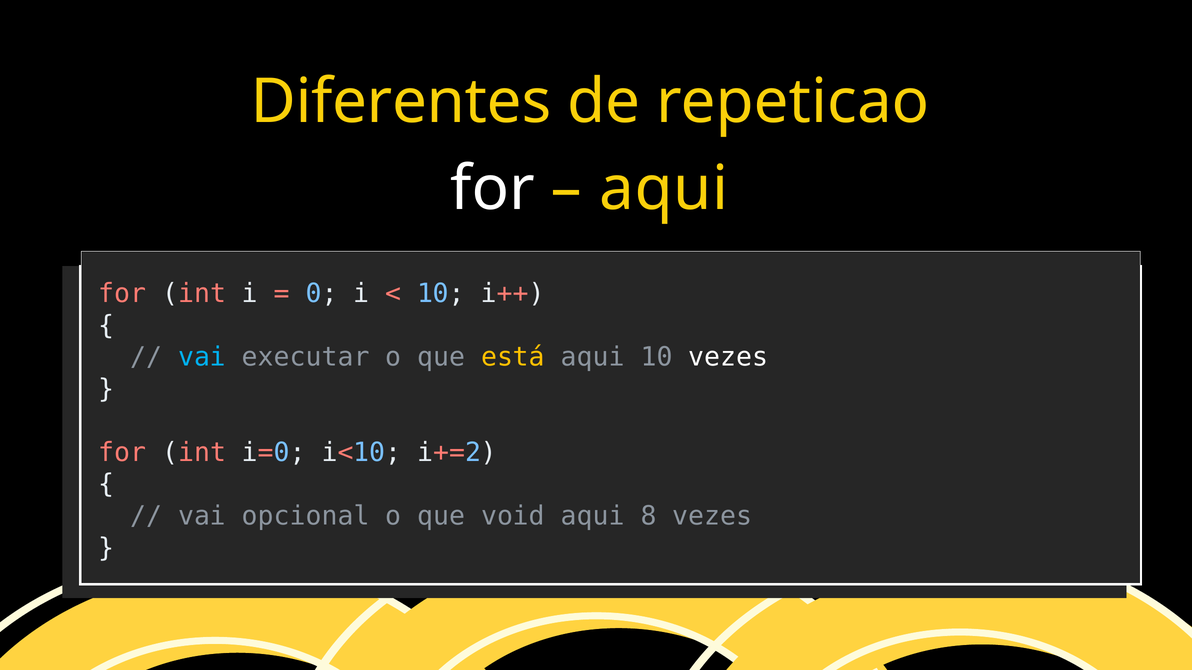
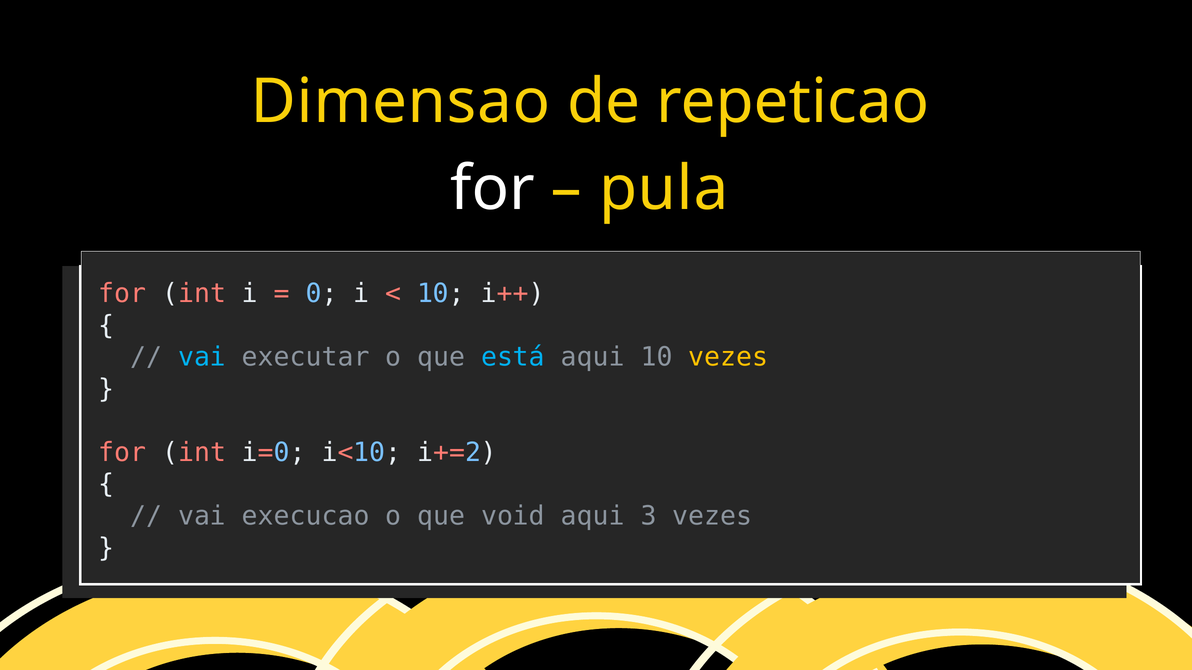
Diferentes: Diferentes -> Dimensao (401, 102)
aqui: aqui -> pula (664, 189)
está colour: yellow -> light blue (513, 357)
vezes colour: white -> yellow (728, 357)
opcional: opcional -> execucao (306, 516)
8: 8 -> 3 (649, 516)
